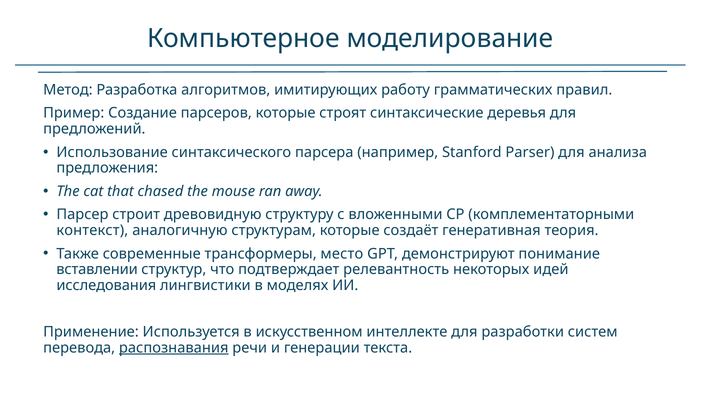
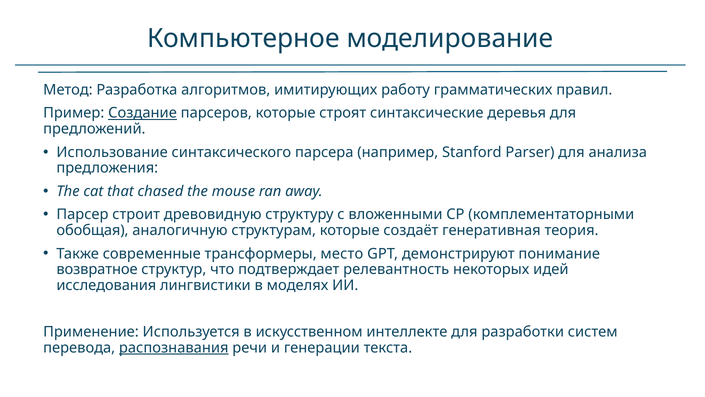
Создание underline: none -> present (142, 113)
контекст: контекст -> обобщая (92, 230)
вставлении: вставлении -> возвратное (97, 269)
